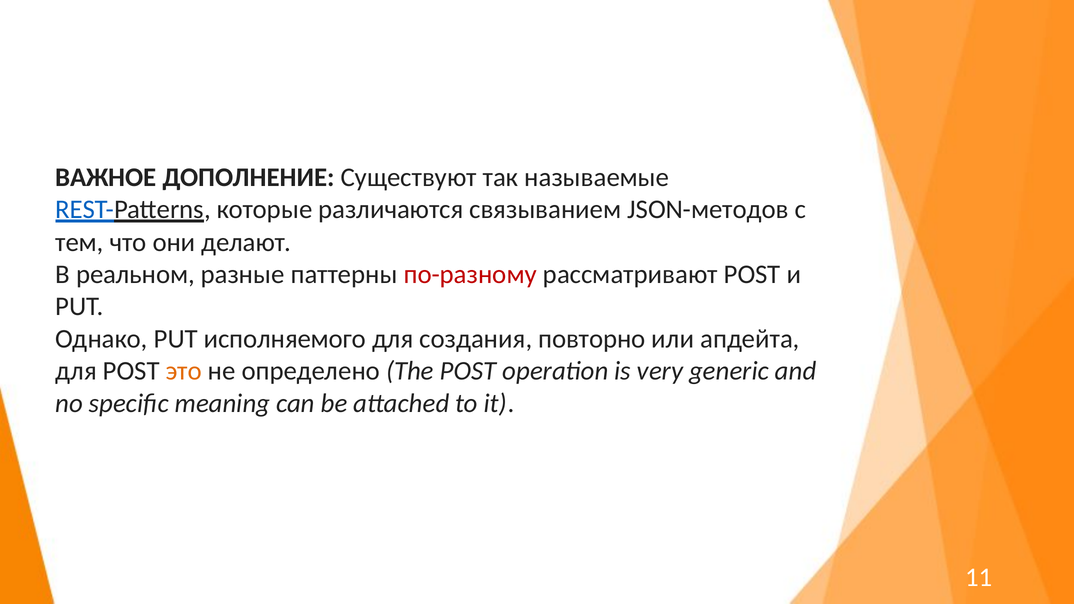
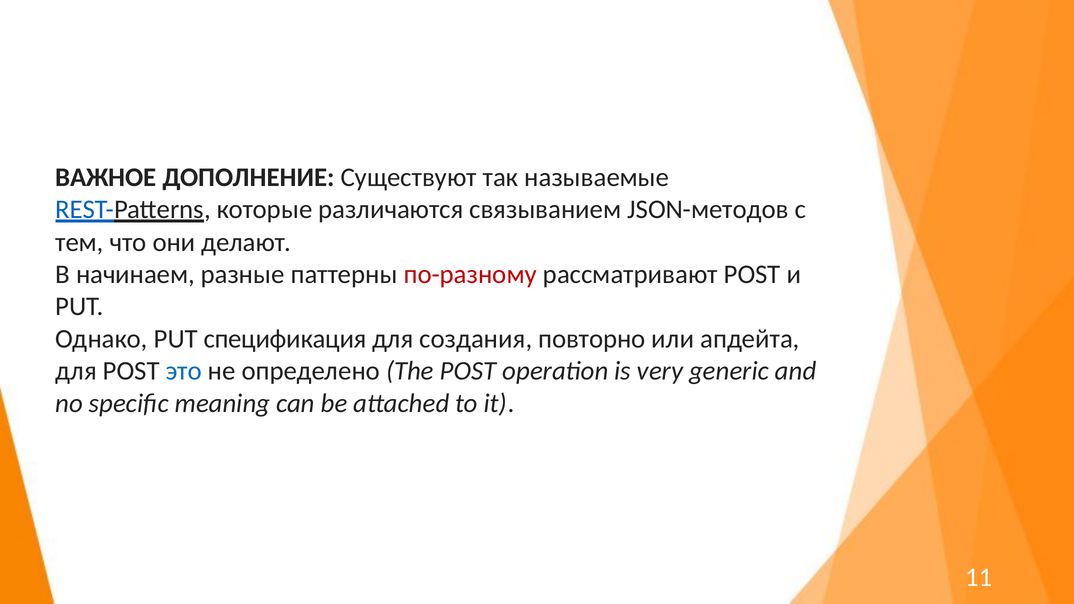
реальном: реальном -> начинаем (135, 274)
исполняемого: исполняемого -> спецификация (285, 339)
это colour: orange -> blue (184, 371)
